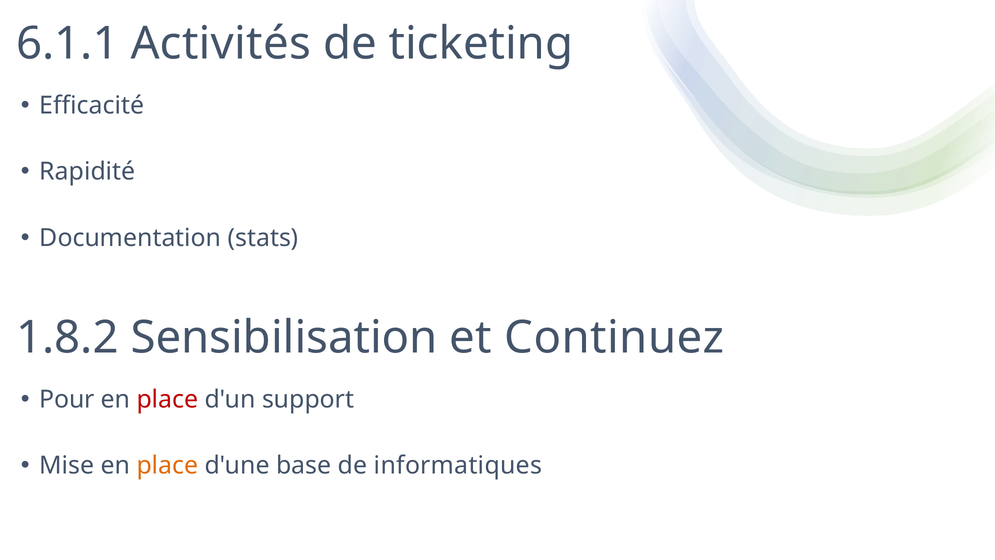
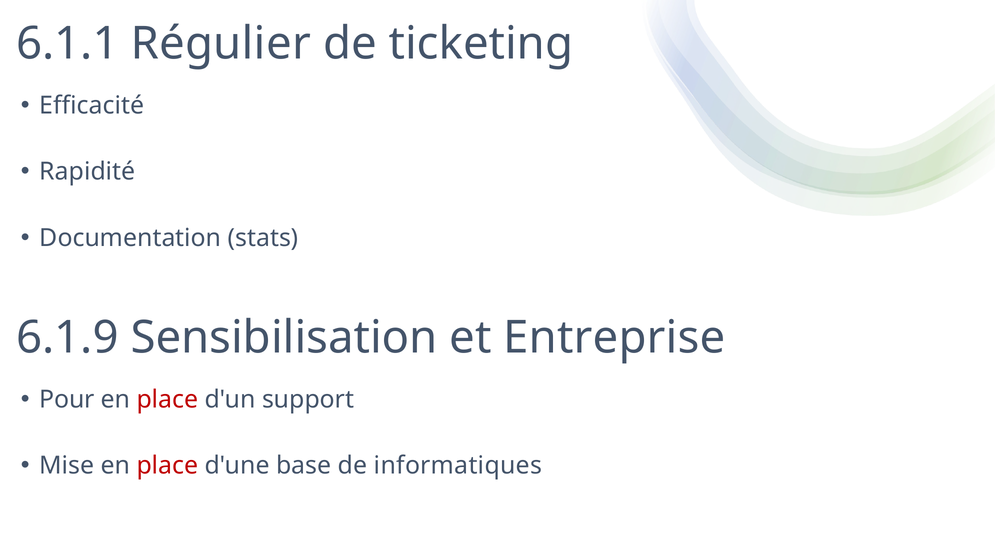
Activités: Activités -> Régulier (221, 44)
1.8.2: 1.8.2 -> 6.1.9 (67, 337)
Continuez: Continuez -> Entreprise (615, 337)
place colour: orange -> red (167, 465)
